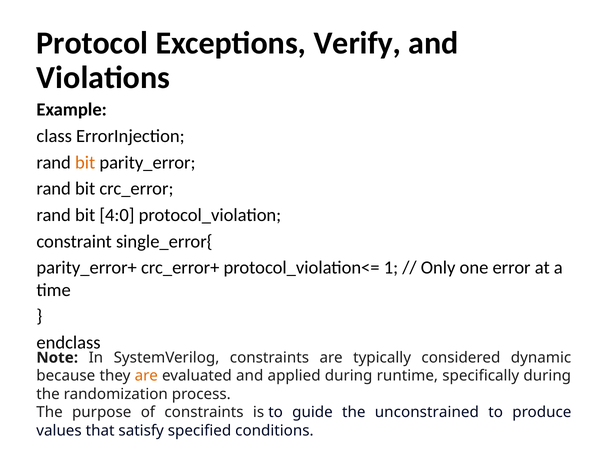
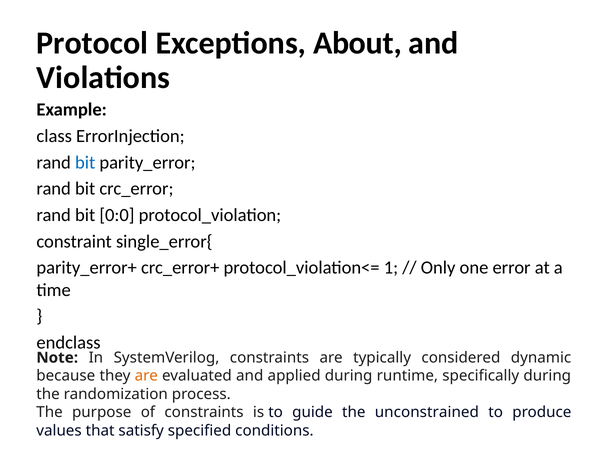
Verify: Verify -> About (357, 43)
bit colour: orange -> blue (85, 162)
4:0: 4:0 -> 0:0 (117, 215)
